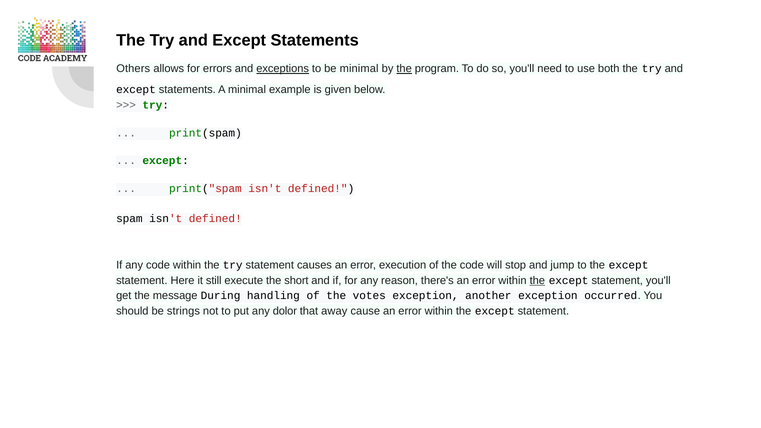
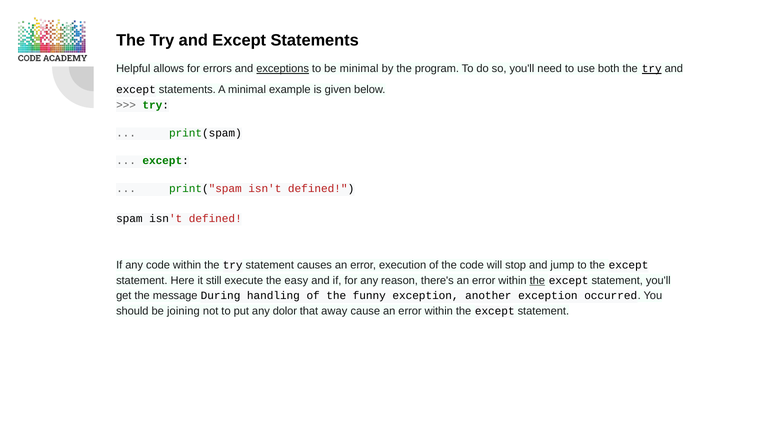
Others: Others -> Helpful (133, 69)
the underline: present -> none (404, 69)
try underline: none -> present (652, 69)
short: short -> easy (296, 281)
votes: votes -> funny (369, 296)
strings: strings -> joining (183, 311)
